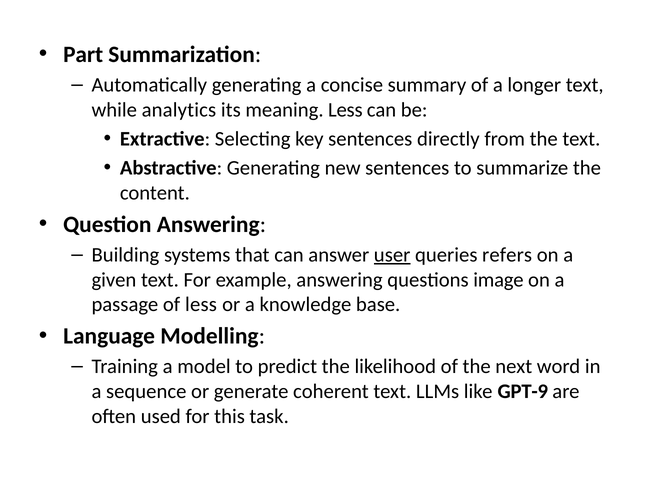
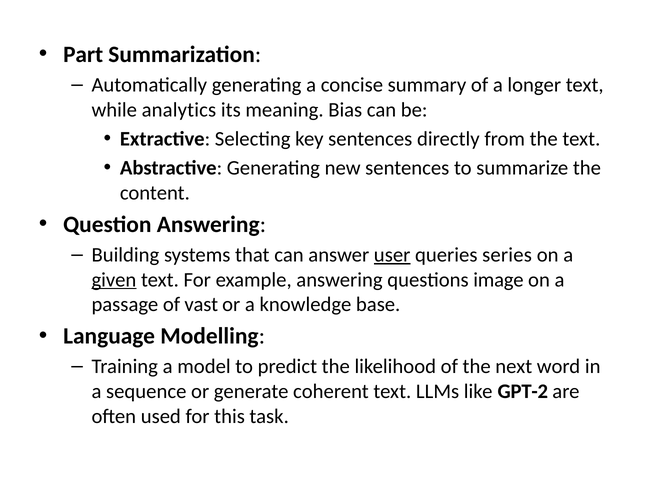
meaning Less: Less -> Bias (345, 110)
refers: refers -> series (507, 255)
given underline: none -> present (114, 280)
of less: less -> vast (201, 305)
GPT-9: GPT-9 -> GPT-2 (523, 391)
